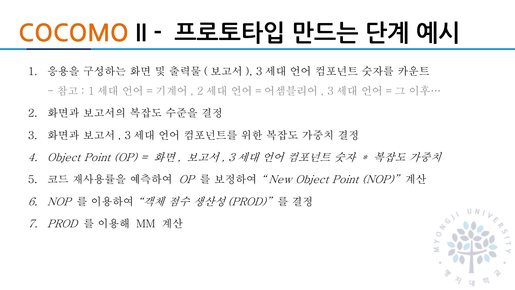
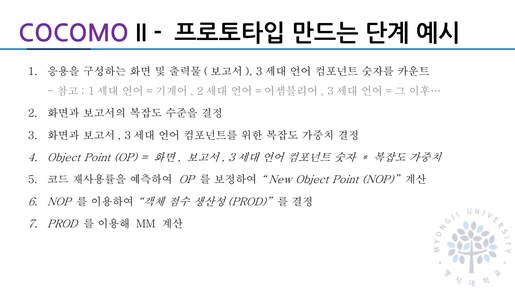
COCOMO colour: orange -> purple (74, 34)
